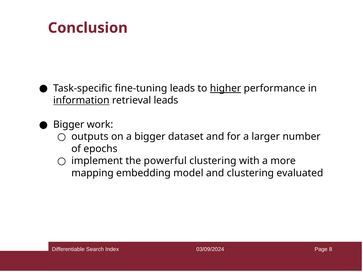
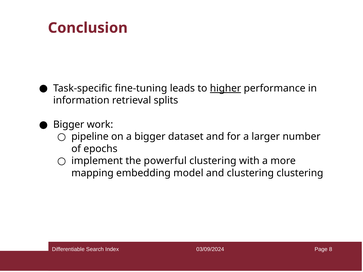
information underline: present -> none (81, 100)
retrieval leads: leads -> splits (166, 100)
outputs: outputs -> pipeline (90, 137)
clustering evaluated: evaluated -> clustering (300, 173)
